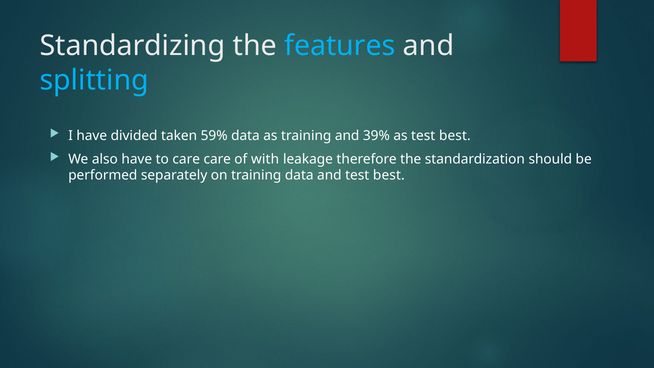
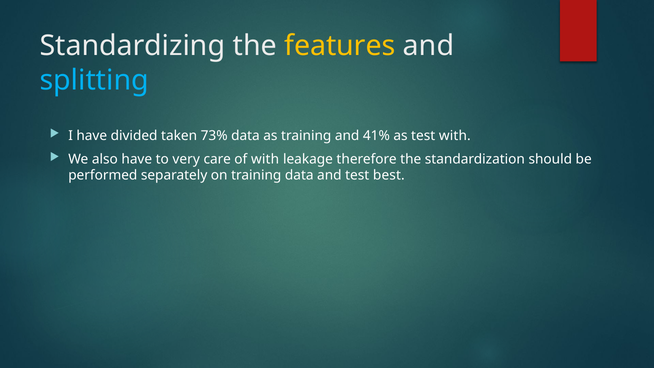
features colour: light blue -> yellow (340, 46)
59%: 59% -> 73% (214, 136)
39%: 39% -> 41% (376, 136)
as test best: best -> with (455, 136)
to care: care -> very (186, 159)
